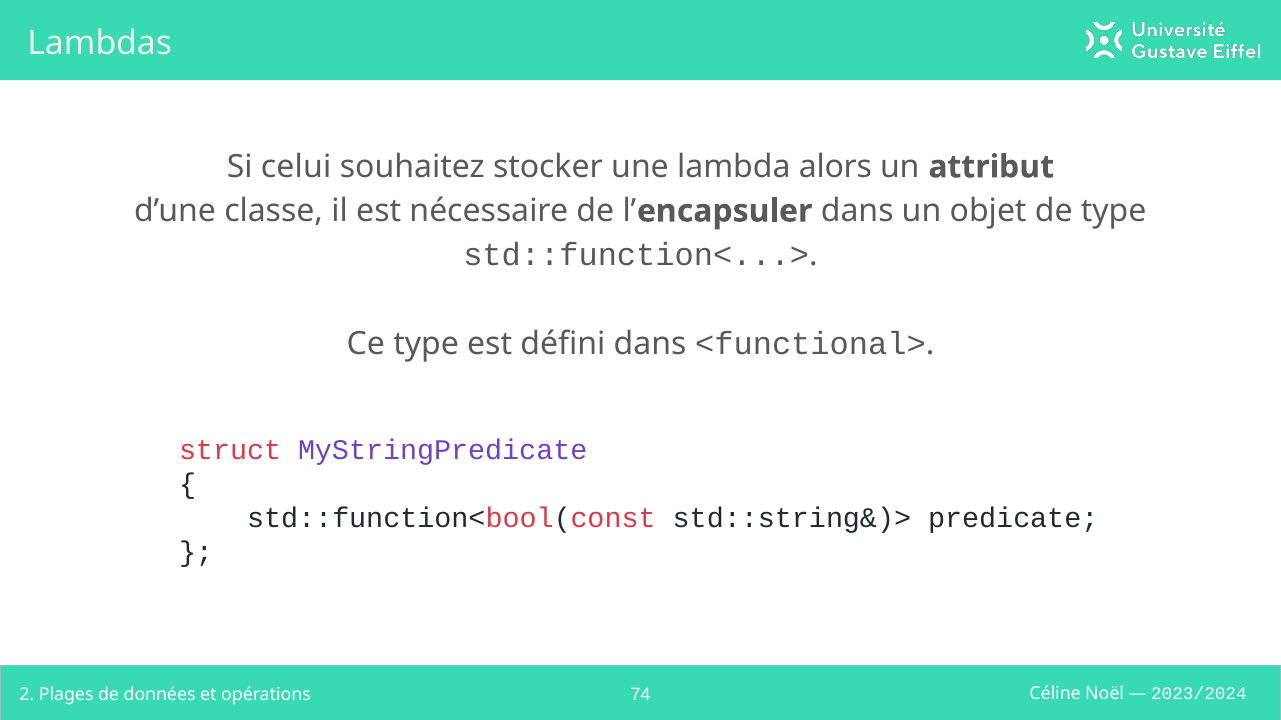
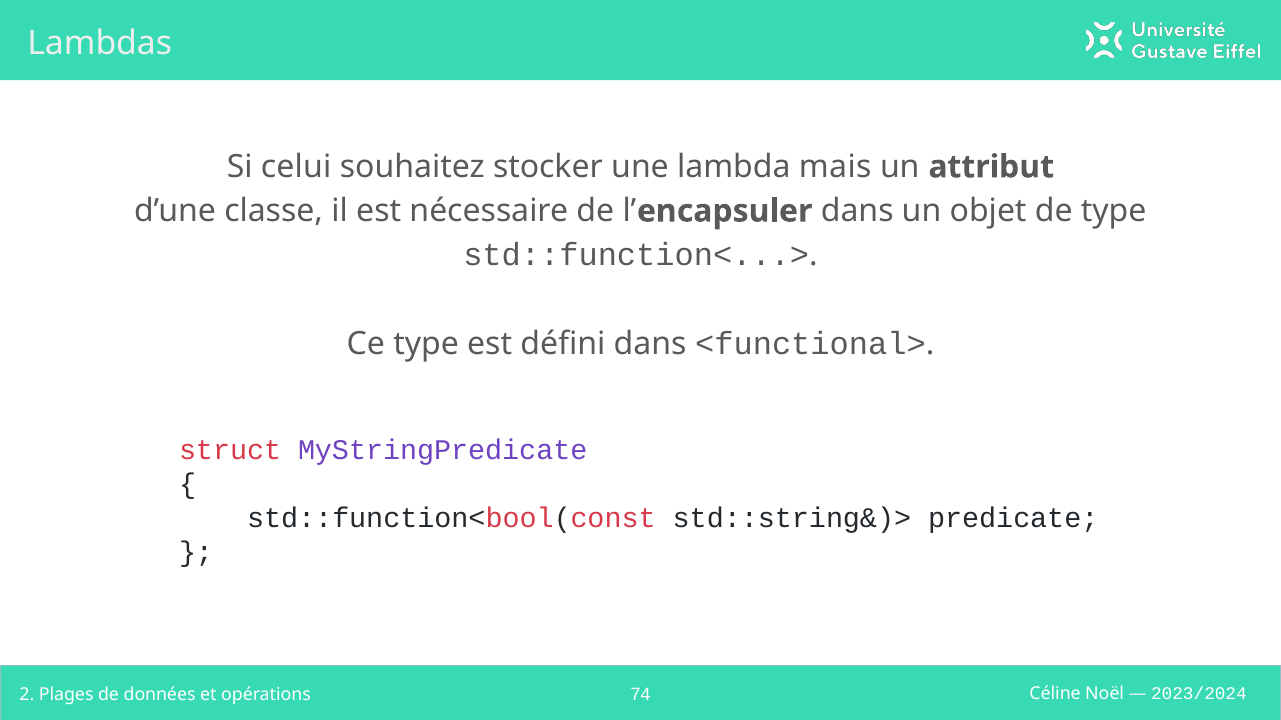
alors: alors -> mais (835, 167)
